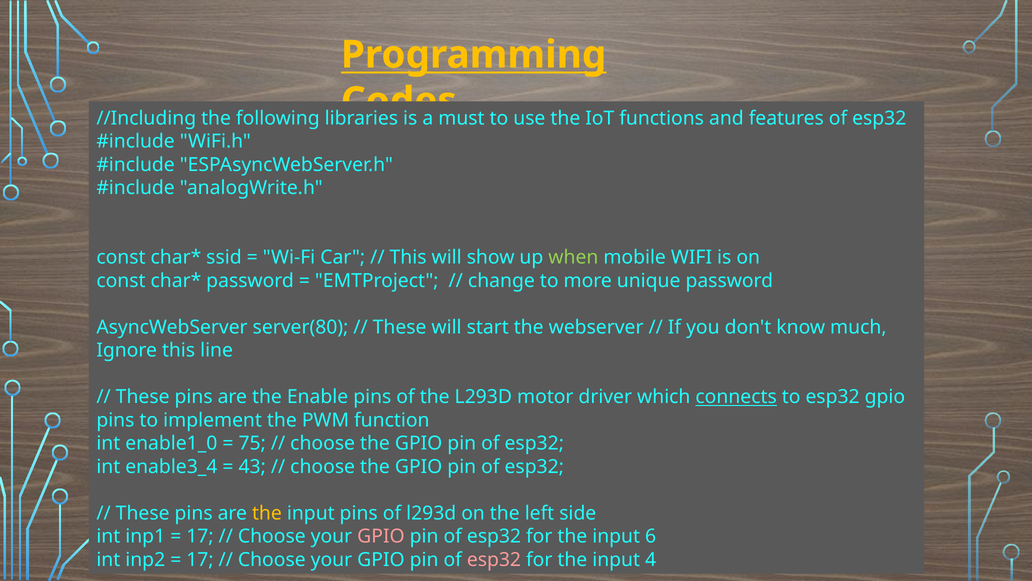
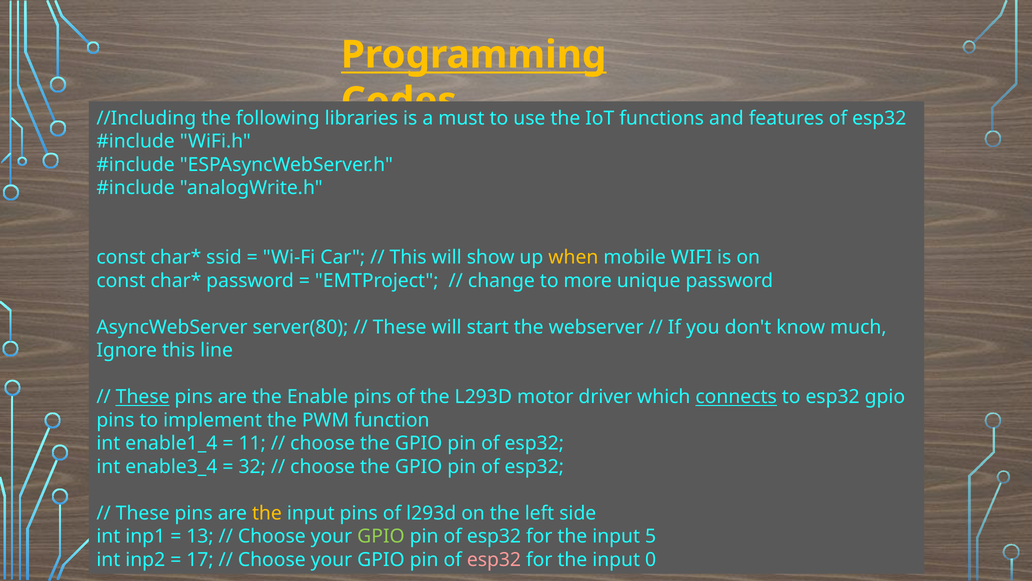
when colour: light green -> yellow (573, 257)
These underline: none -> present (143, 397)
enable1_0: enable1_0 -> enable1_4 (171, 443)
75: 75 -> 11 (252, 443)
43: 43 -> 32 (252, 466)
17: 17 -> 13 (200, 536)
GPIO colour: pink -> light green (381, 536)
6: 6 -> 5 (651, 536)
4: 4 -> 0 (651, 559)
